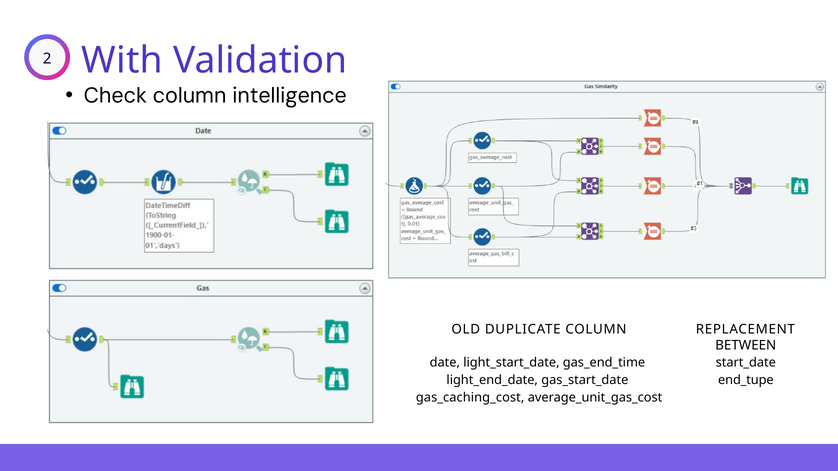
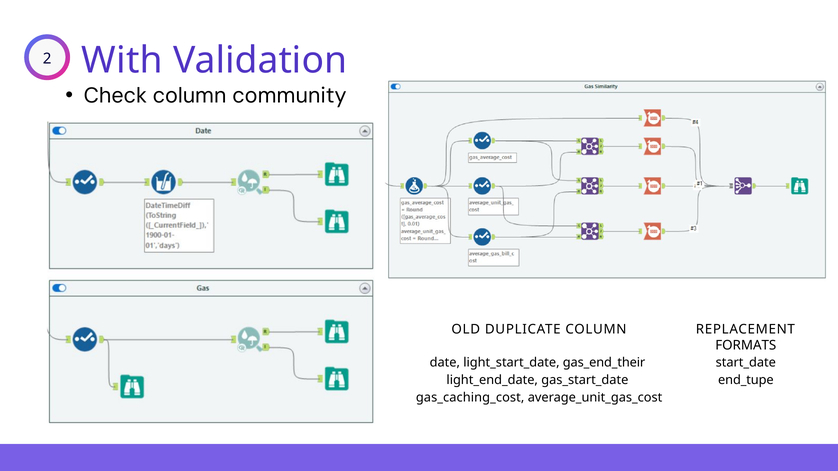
intelligence: intelligence -> community (289, 96)
BETWEEN: BETWEEN -> FORMATS (746, 346)
gas_end_time: gas_end_time -> gas_end_their (604, 363)
